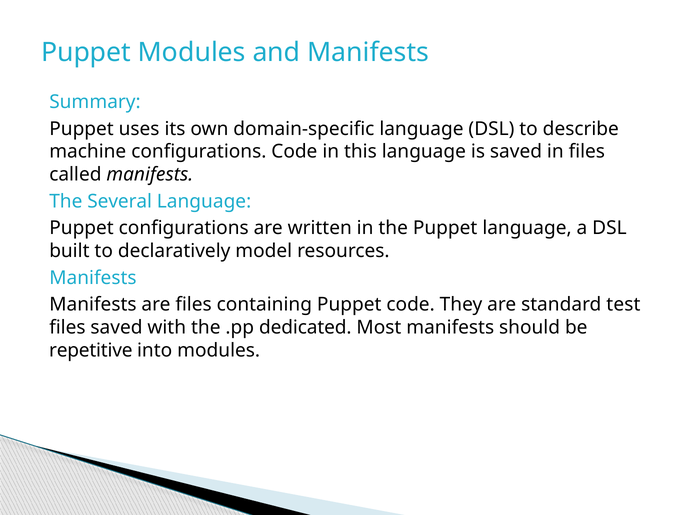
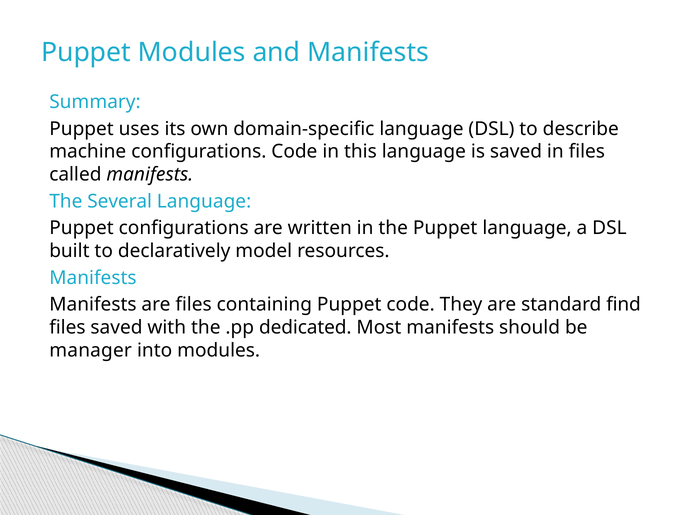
test: test -> find (624, 304)
repetitive: repetitive -> manager (91, 350)
